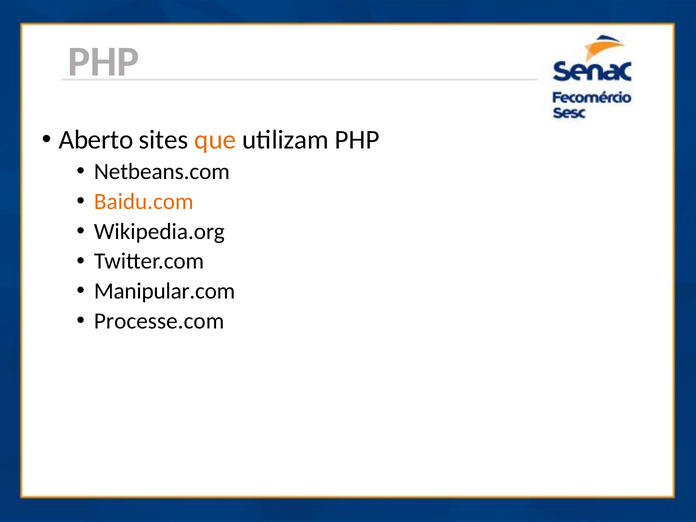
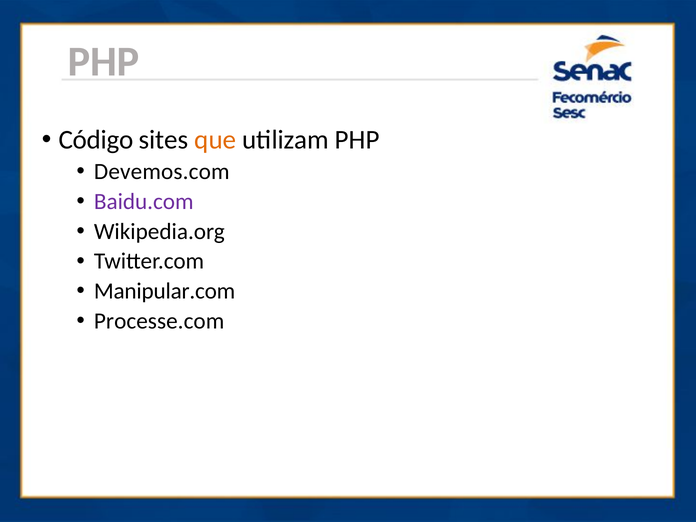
Aberto: Aberto -> Código (96, 140)
Netbeans.com: Netbeans.com -> Devemos.com (162, 172)
Baidu.com colour: orange -> purple (144, 202)
